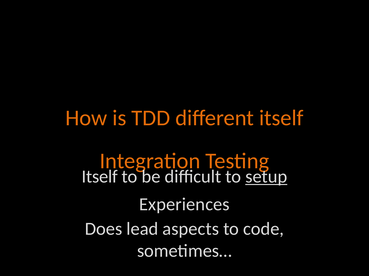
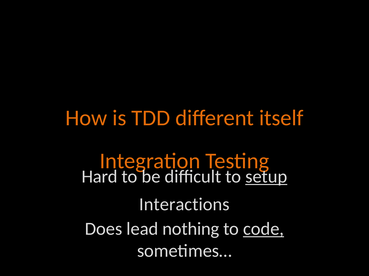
Itself: Itself -> Hard (100, 177)
Experiences: Experiences -> Interactions (184, 205)
aspects: aspects -> nothing (191, 229)
code underline: none -> present (264, 229)
